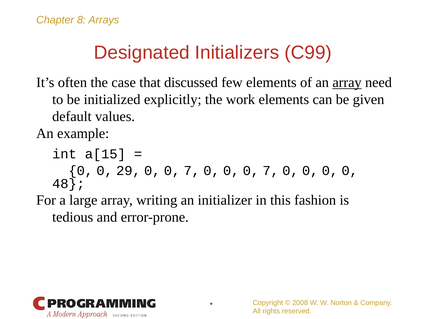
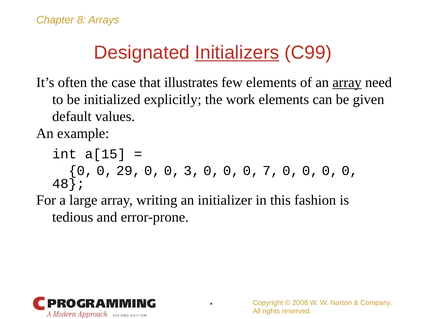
Initializers underline: none -> present (237, 53)
discussed: discussed -> illustrates (191, 83)
29 0 0 7: 7 -> 3 (192, 171)
